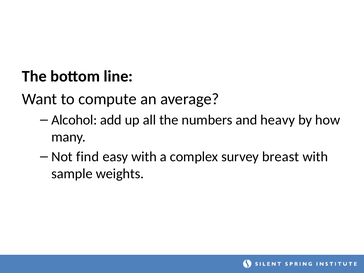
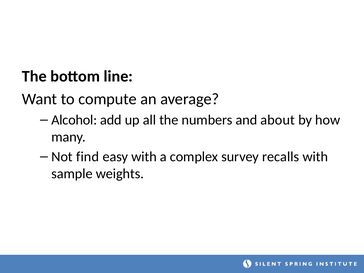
heavy: heavy -> about (278, 120)
breast: breast -> recalls (281, 157)
